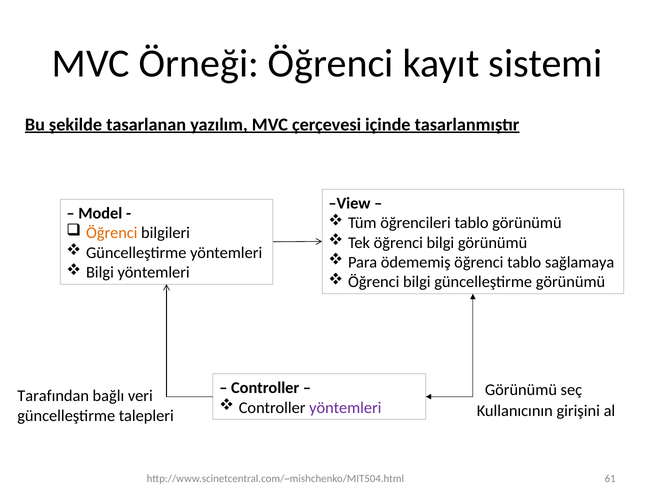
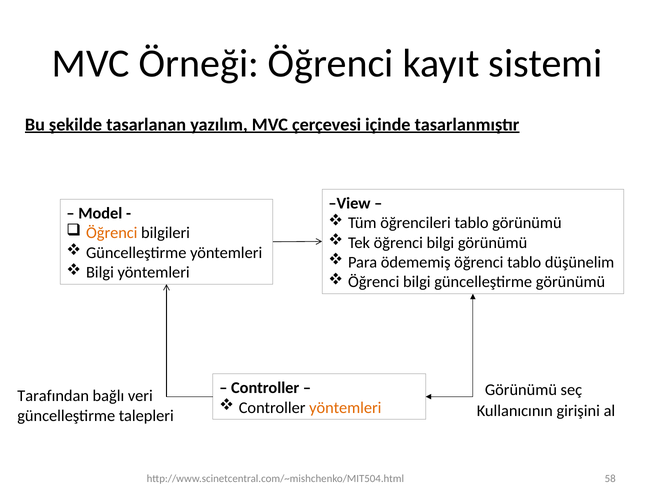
sağlamaya: sağlamaya -> düşünelim (580, 262)
yöntemleri colour: purple -> orange (345, 408)
61: 61 -> 58 (610, 479)
